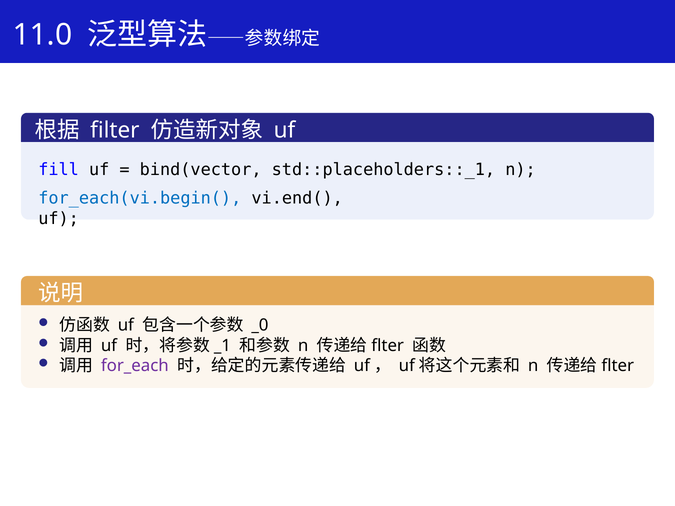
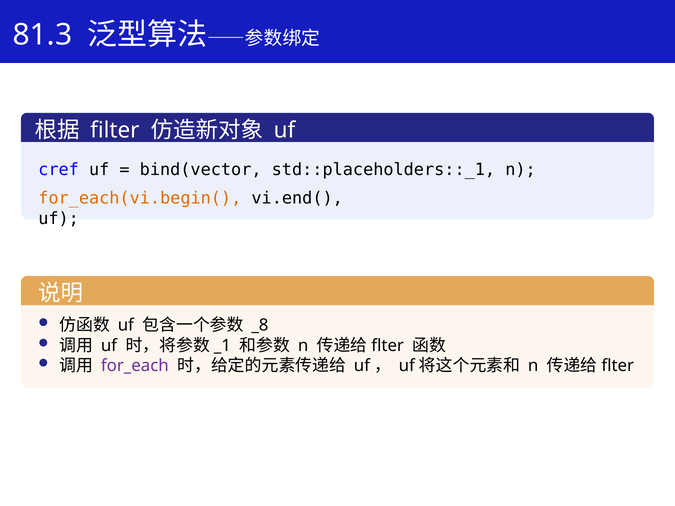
11.0: 11.0 -> 81.3 (42, 35)
fill: fill -> cref (59, 170)
for_each(vi.begin( colour: blue -> orange (140, 199)
_0: _0 -> _8 (260, 325)
